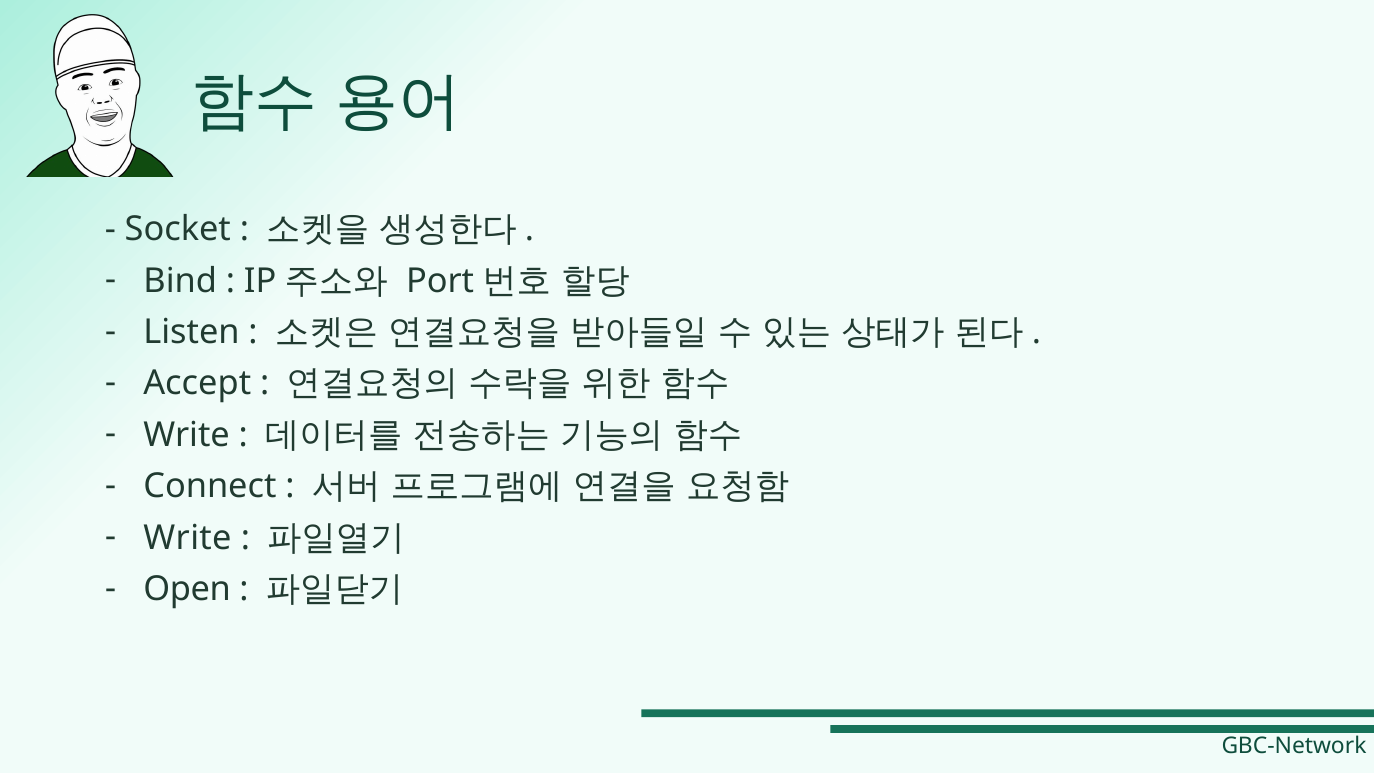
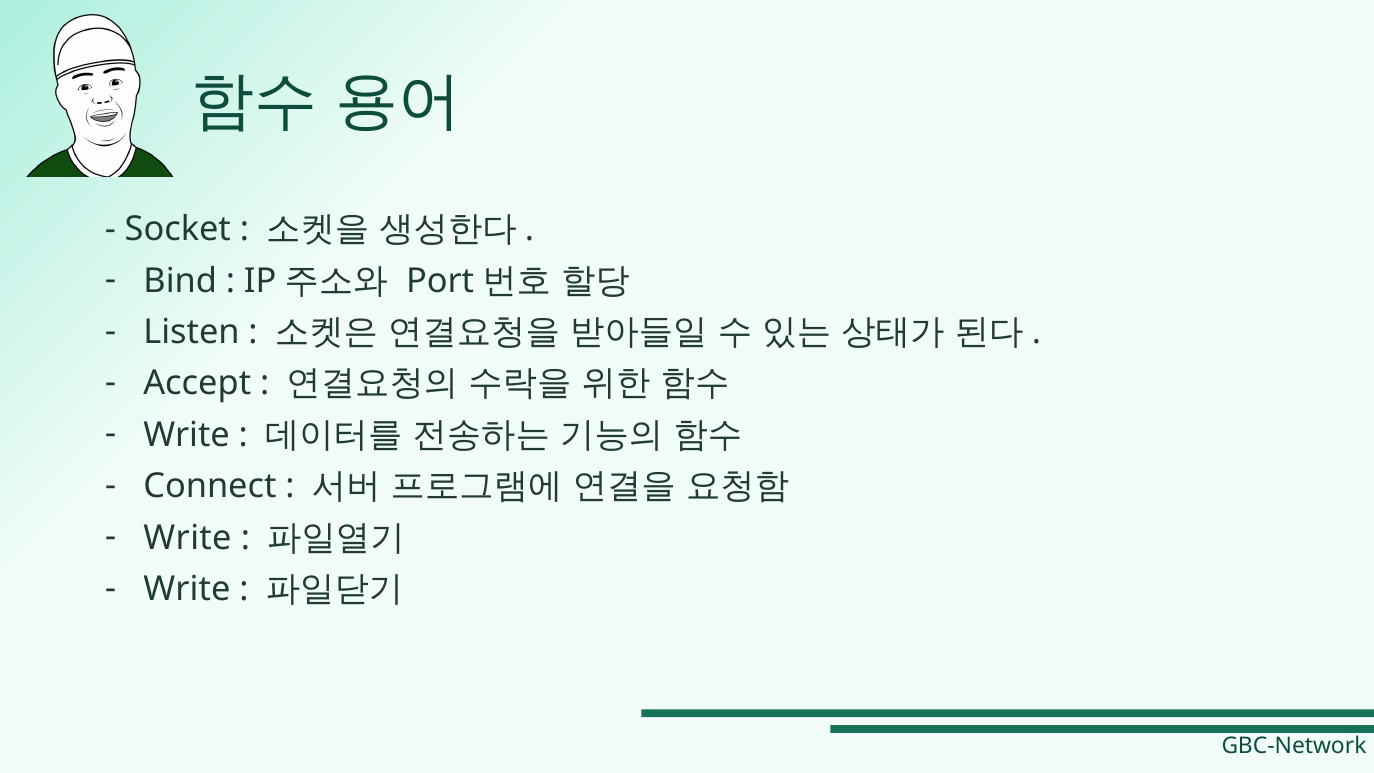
Open: Open -> Write (187, 589)
